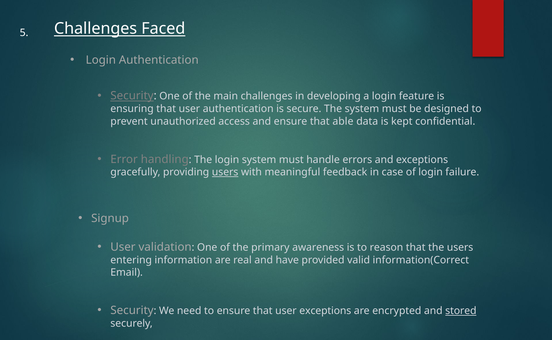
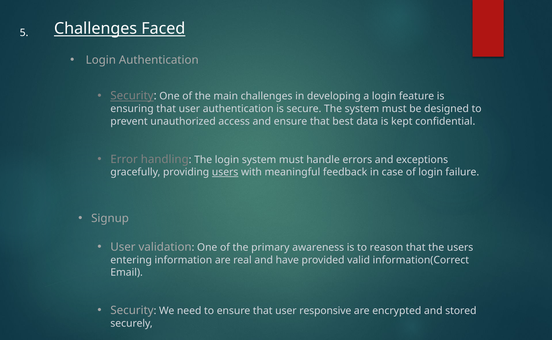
able: able -> best (343, 122)
user exceptions: exceptions -> responsive (325, 311)
stored underline: present -> none (461, 311)
